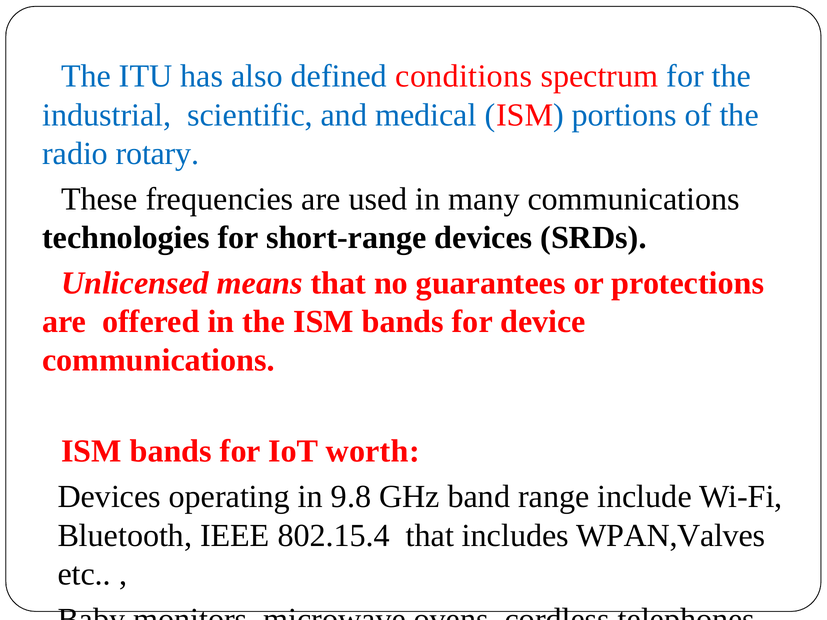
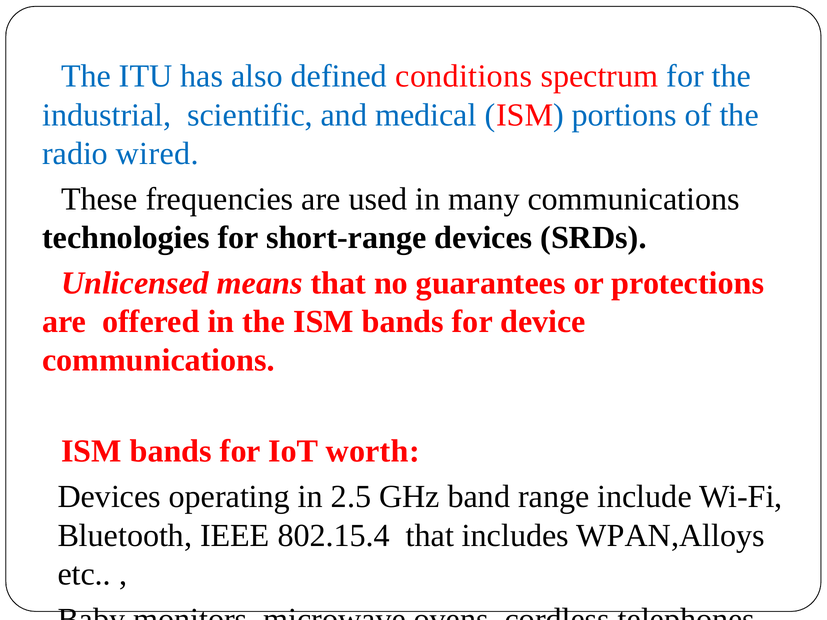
rotary: rotary -> wired (157, 154)
9.8: 9.8 -> 2.5 (351, 497)
WPAN,Valves: WPAN,Valves -> WPAN,Alloys (671, 536)
